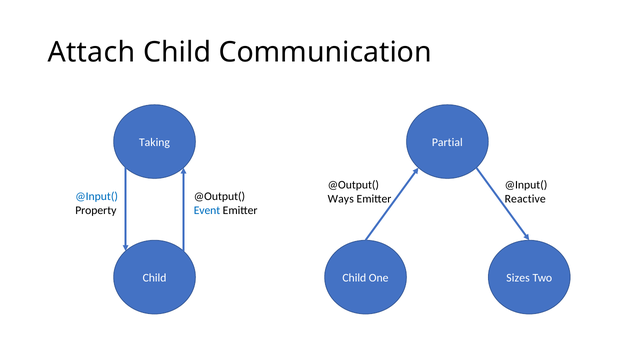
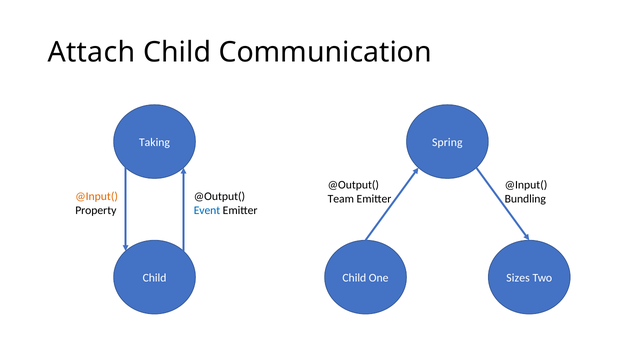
Partial: Partial -> Spring (447, 142)
@Input( colour: blue -> orange (97, 196)
Ways: Ways -> Team (341, 199)
Reactive: Reactive -> Bundling (525, 199)
